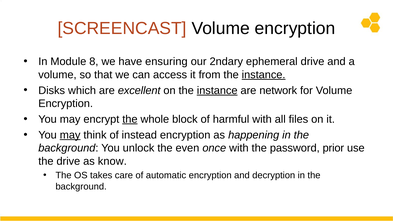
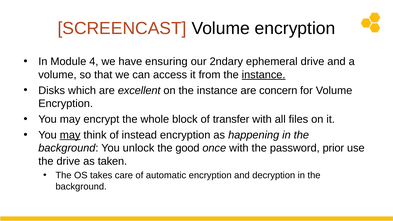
8: 8 -> 4 (94, 62)
instance underline: present -> none (217, 90)
network: network -> concern (278, 90)
the underline: present -> none (130, 119)
harmful: harmful -> transfer (231, 119)
even: even -> good (187, 148)
know: know -> taken (112, 161)
